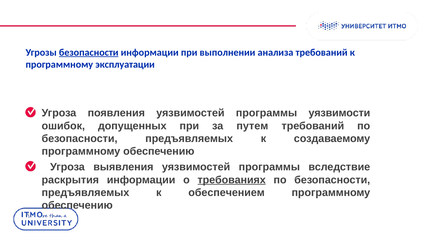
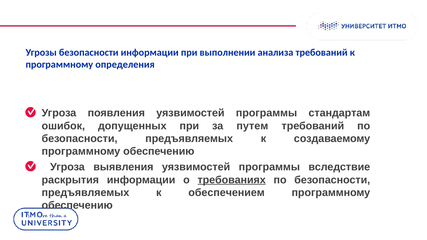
безопасности underline: present -> none (89, 52)
эксплуатации: эксплуатации -> определения (125, 65)
уязвимости: уязвимости -> стандартам (339, 113)
